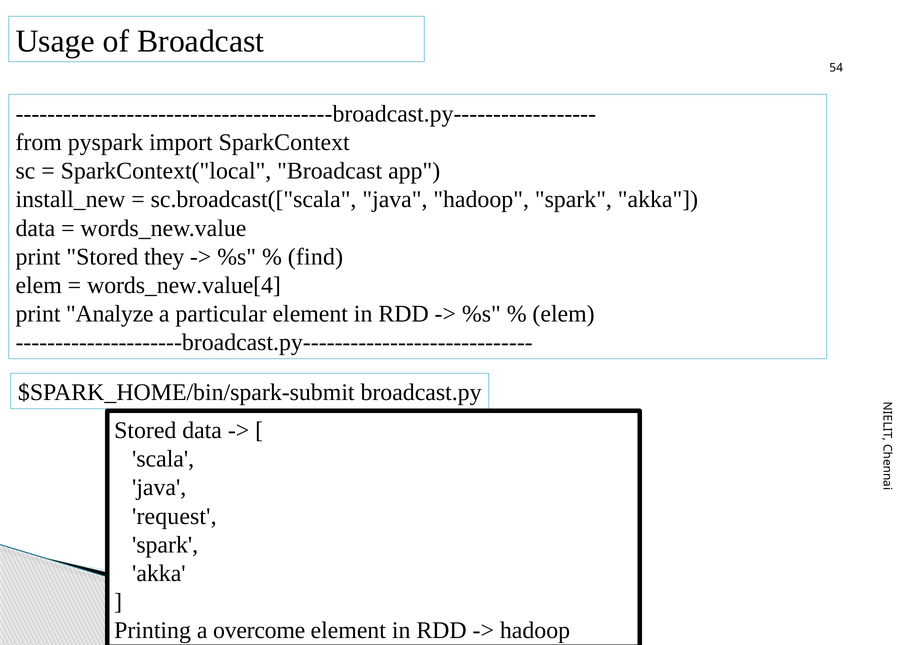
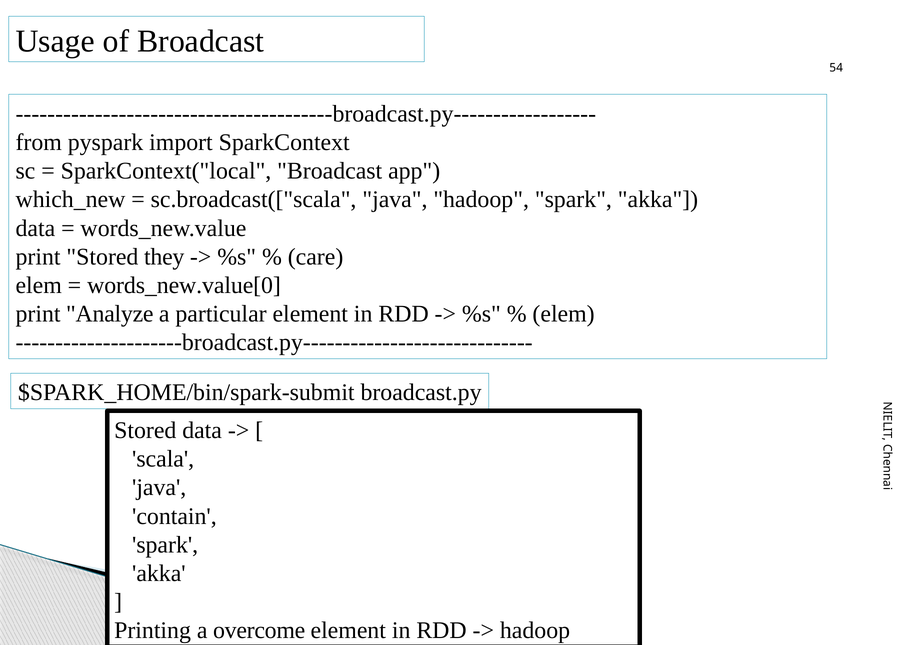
install_new: install_new -> which_new (70, 199)
find: find -> care (316, 257)
words_new.value[4: words_new.value[4 -> words_new.value[0 (184, 285)
request: request -> contain (174, 516)
